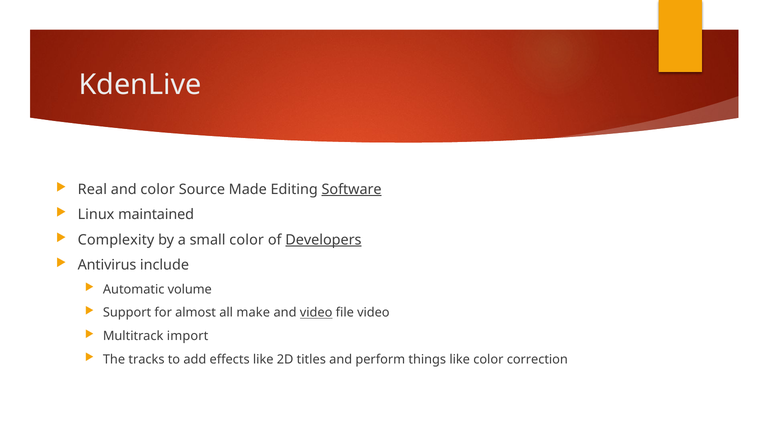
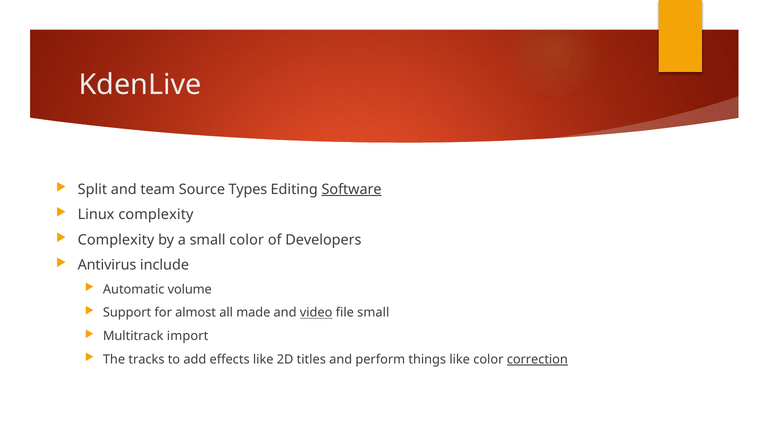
Real: Real -> Split (92, 190)
and color: color -> team (158, 190)
Made: Made -> Types (248, 190)
Linux maintained: maintained -> complexity (156, 215)
Developers underline: present -> none (323, 240)
make: make -> made (253, 313)
file video: video -> small (373, 313)
correction underline: none -> present (537, 360)
